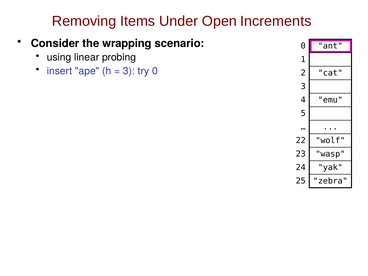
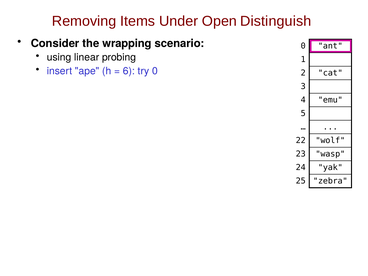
Increments: Increments -> Distinguish (276, 21)
3: 3 -> 6 (129, 71)
